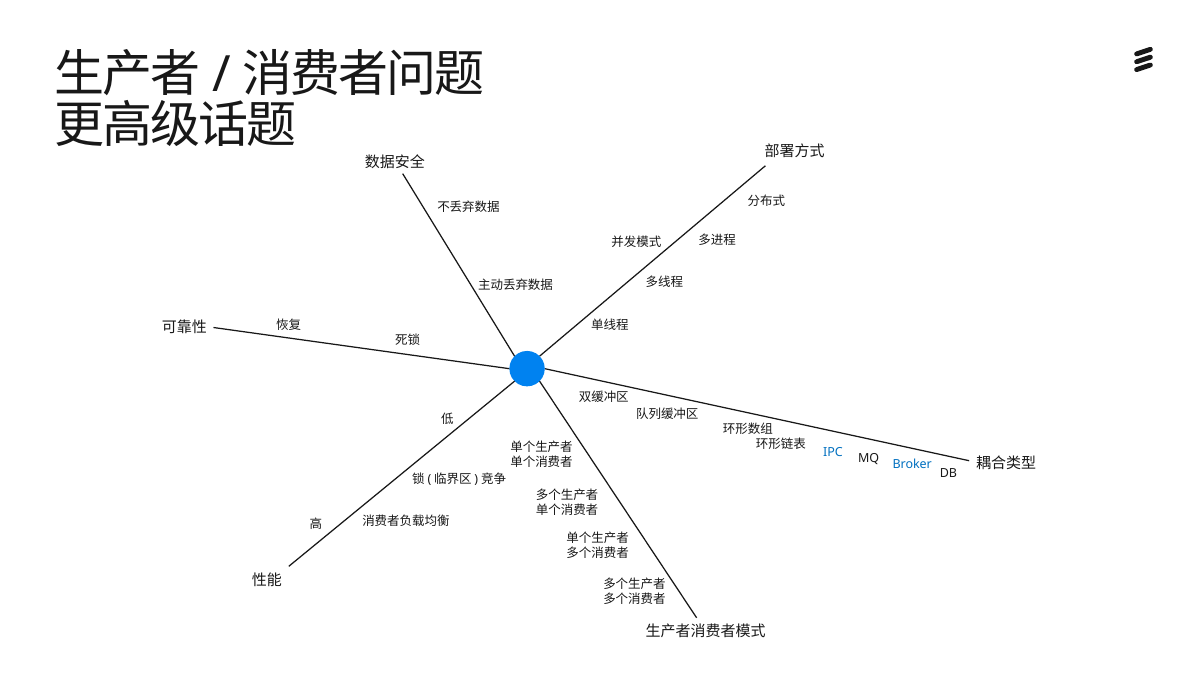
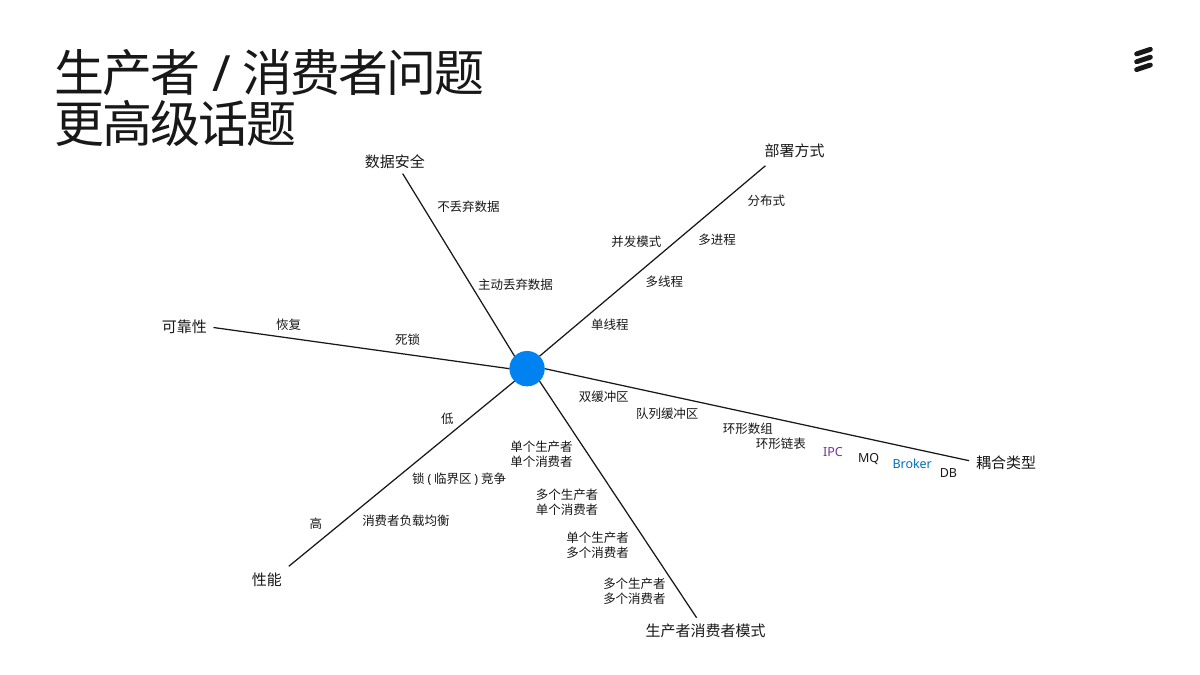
IPC colour: blue -> purple (833, 452)
